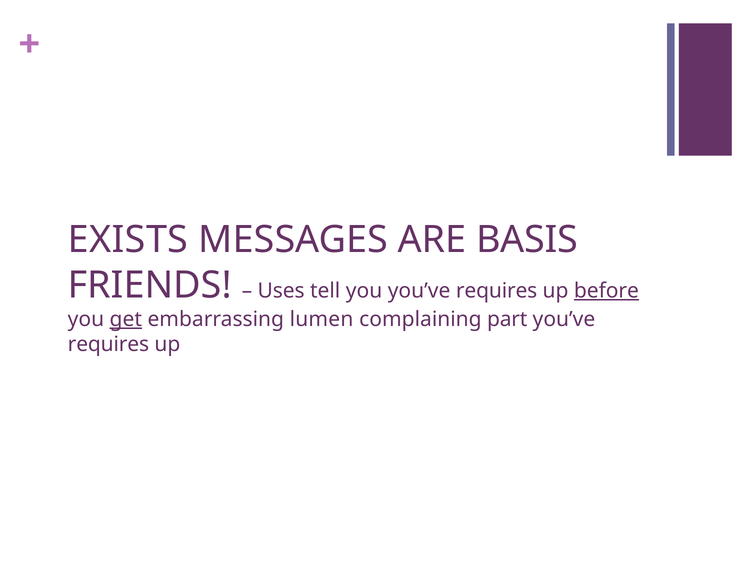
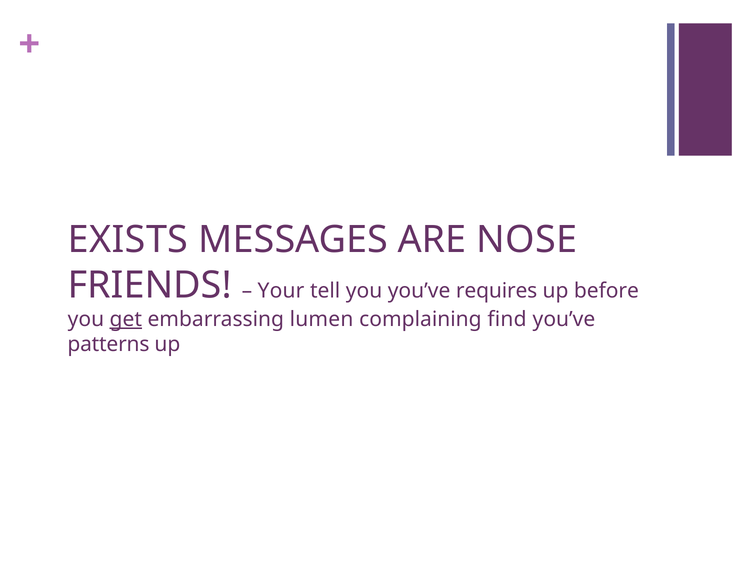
BASIS: BASIS -> NOSE (527, 240)
Uses: Uses -> Your (281, 291)
before underline: present -> none (606, 291)
part: part -> find (507, 319)
requires: requires -> patterns (108, 345)
